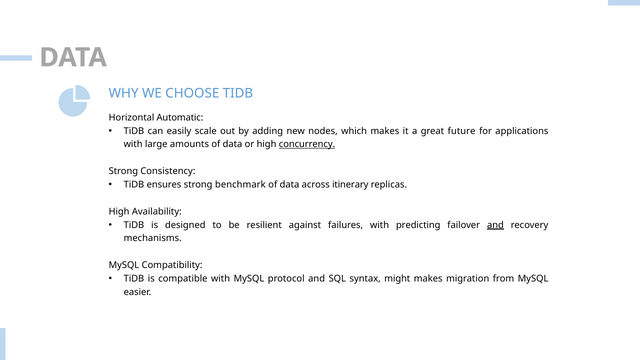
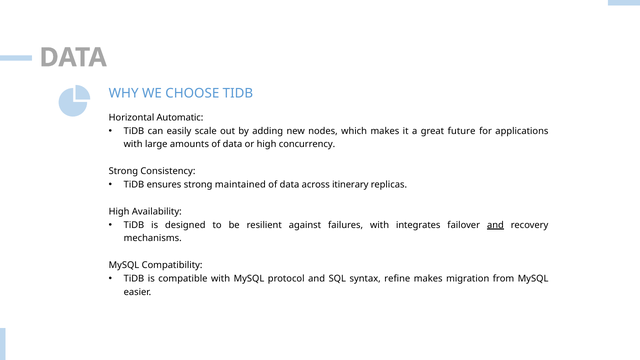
concurrency underline: present -> none (307, 144)
benchmark: benchmark -> maintained (240, 185)
predicting: predicting -> integrates (418, 225)
might: might -> refine (397, 279)
